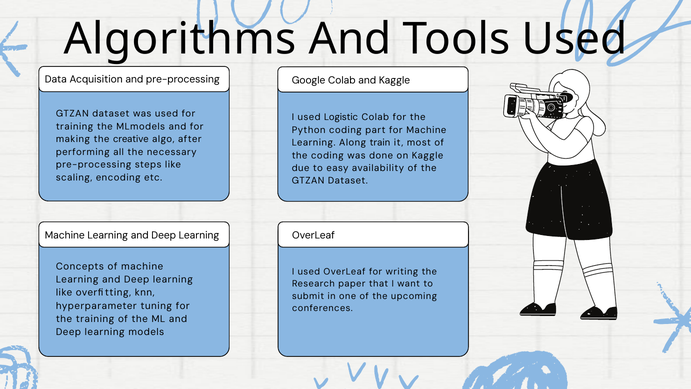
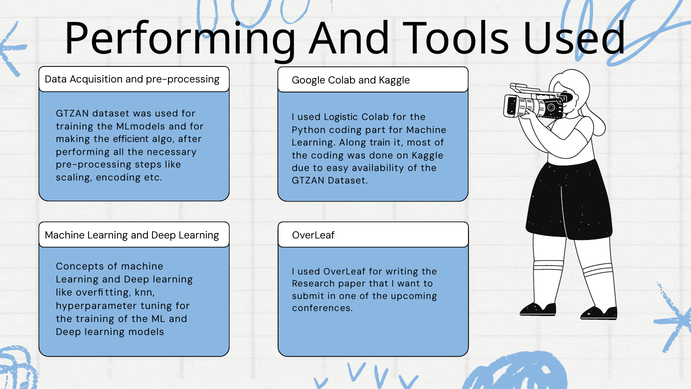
Algorithms: Algorithms -> Performing (181, 39)
creative: creative -> efficient (131, 139)
